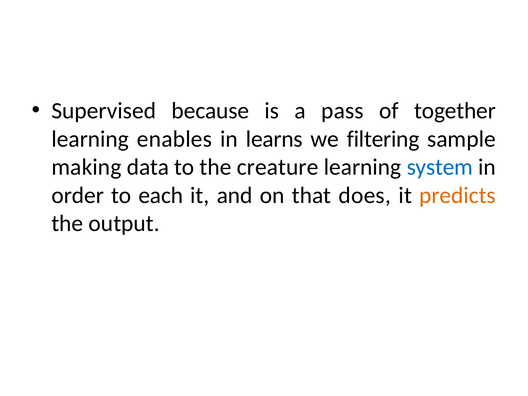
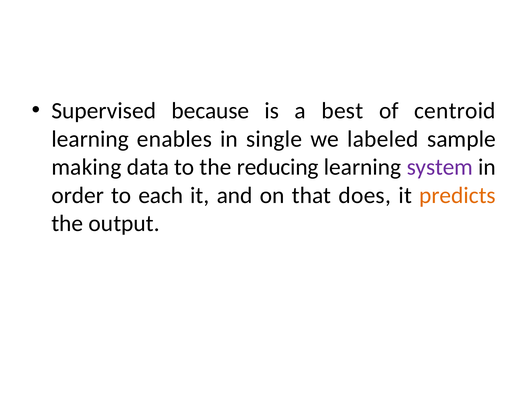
pass: pass -> best (342, 111)
together: together -> centroid (455, 111)
learns: learns -> single (274, 139)
filtering: filtering -> labeled (383, 139)
creature: creature -> reducing (278, 167)
system colour: blue -> purple (440, 167)
